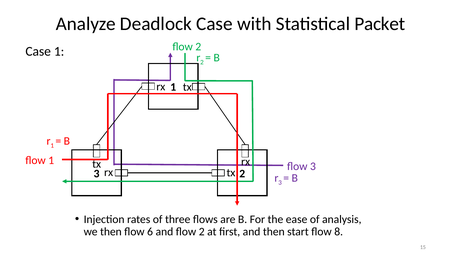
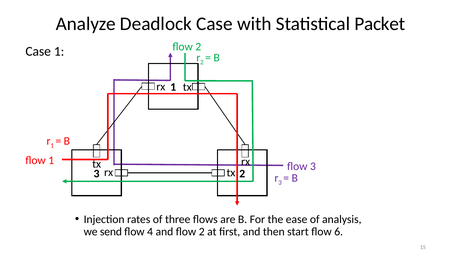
we then: then -> send (111, 232)
6: 6 -> 4 (150, 232)
8: 8 -> 6 (339, 232)
